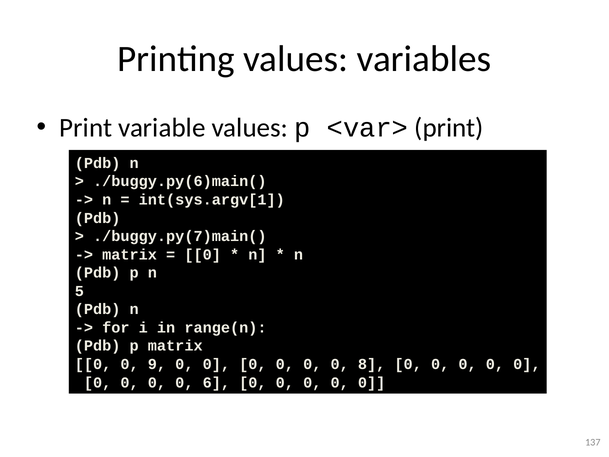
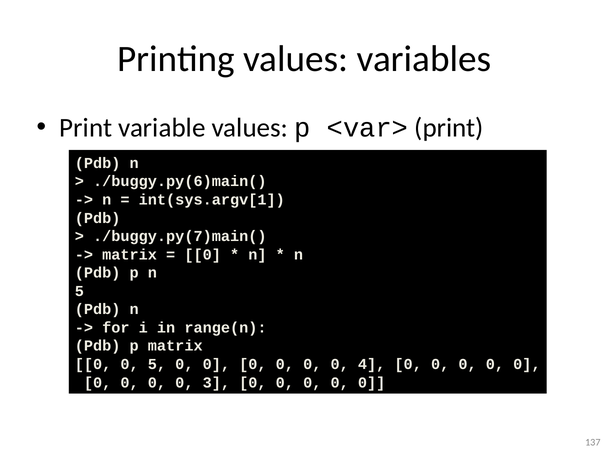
0 9: 9 -> 5 (157, 364)
8: 8 -> 4 (372, 364)
6: 6 -> 3 (216, 382)
